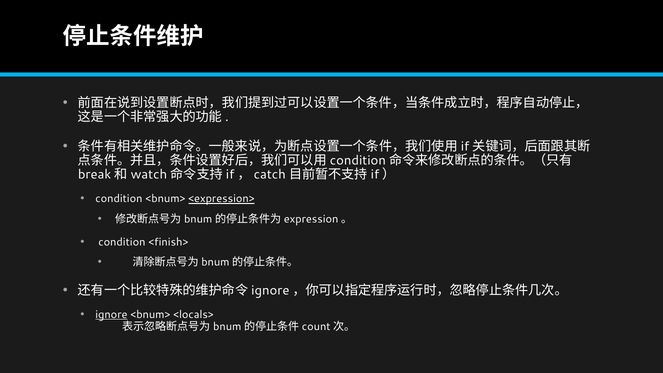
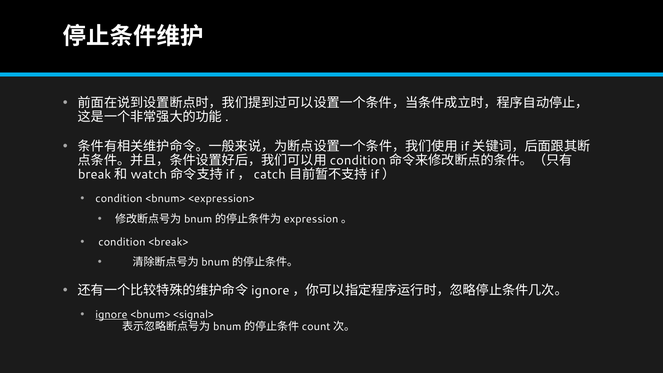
<expression> underline: present -> none (221, 199)
<finish>: <finish> -> <break> (168, 242)
<locals>: <locals> -> <signal> (193, 314)
